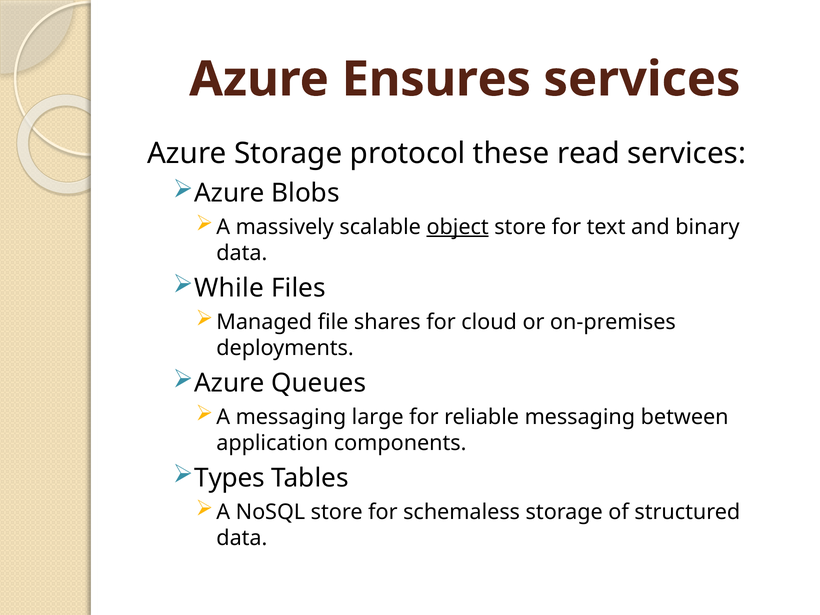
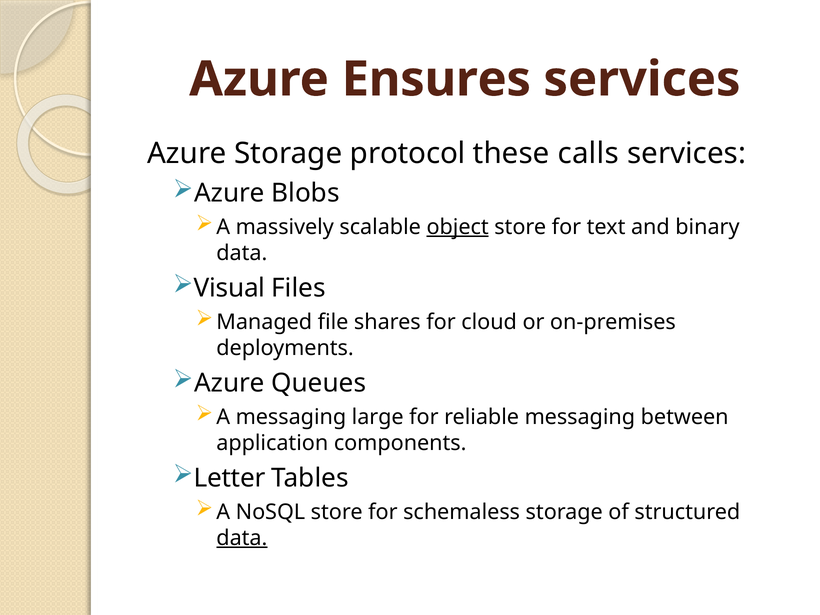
read: read -> calls (588, 154)
While: While -> Visual (230, 288)
Types: Types -> Letter (230, 478)
data underline: none -> present (242, 538)
